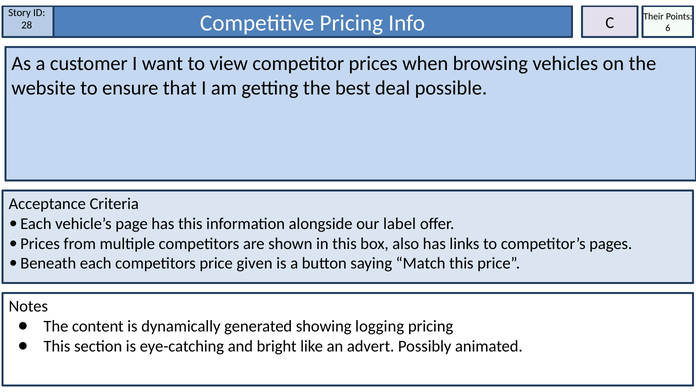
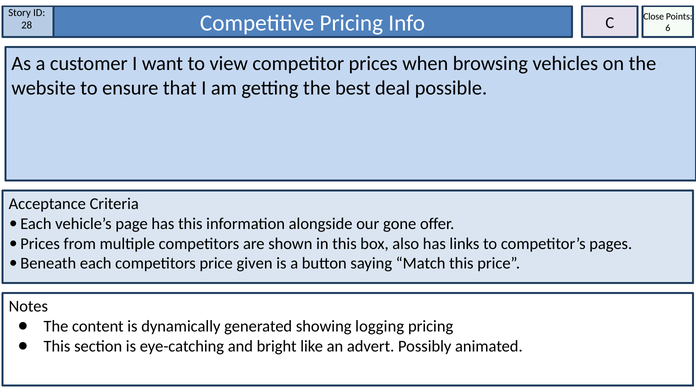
Their: Their -> Close (654, 17)
label: label -> gone (400, 224)
